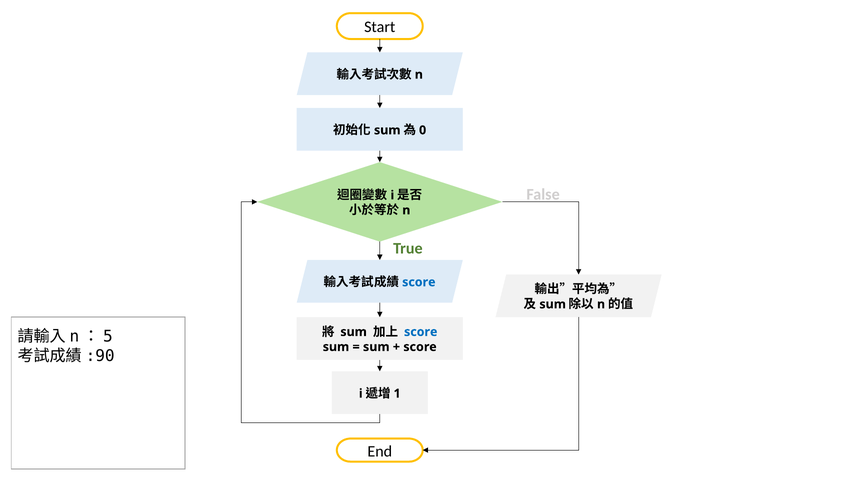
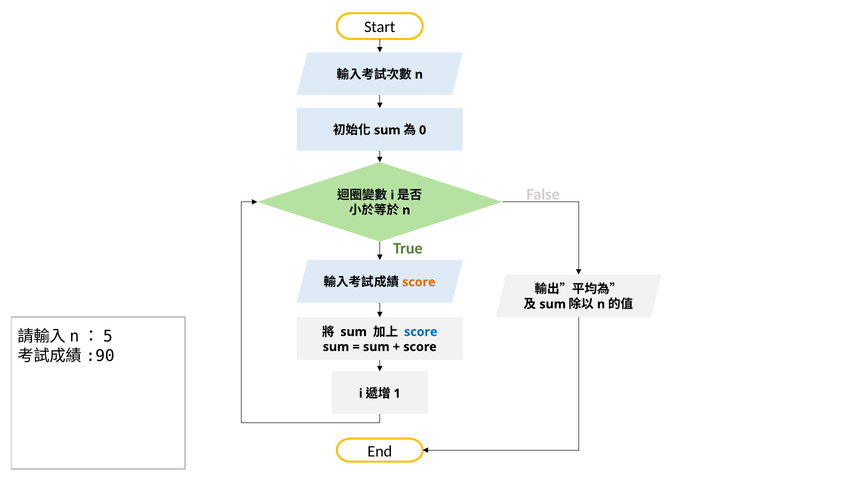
score colour: blue -> orange (419, 282)
